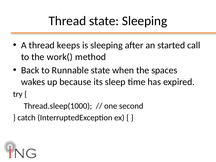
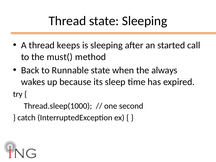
work(: work( -> must( (60, 57)
spaces: spaces -> always (164, 70)
